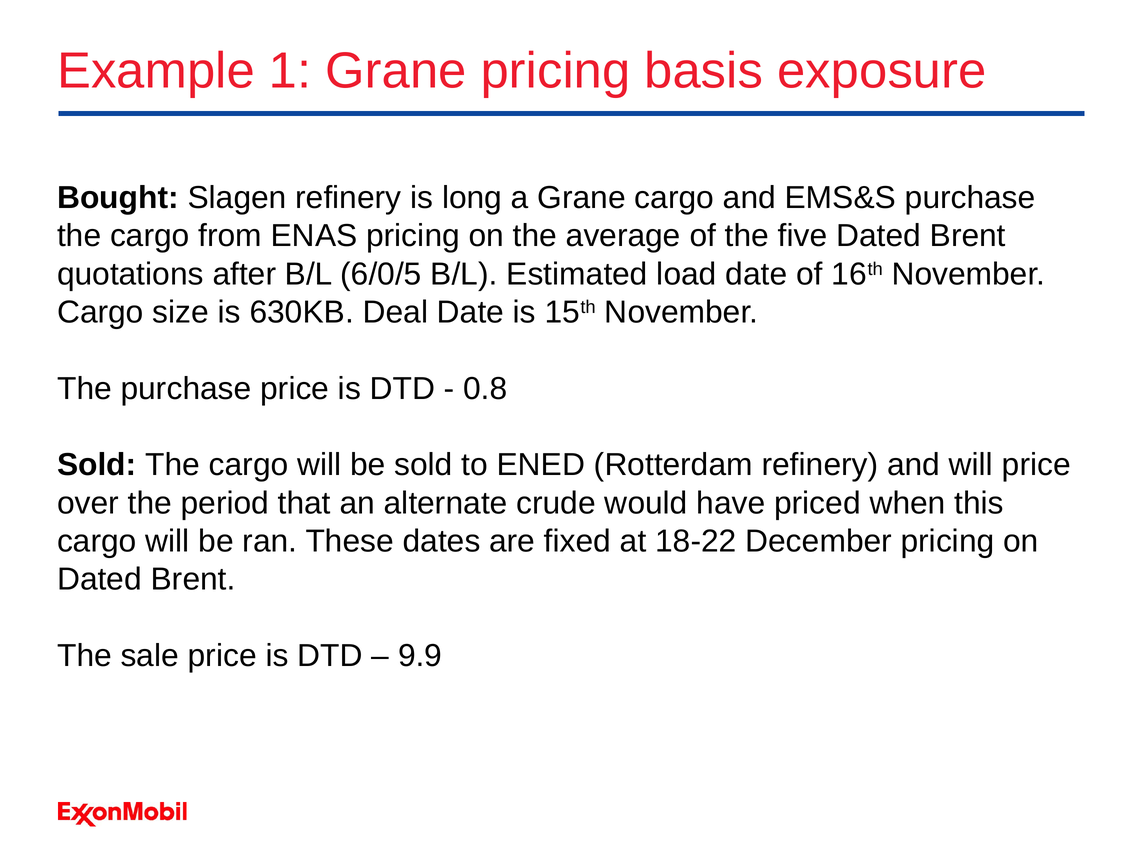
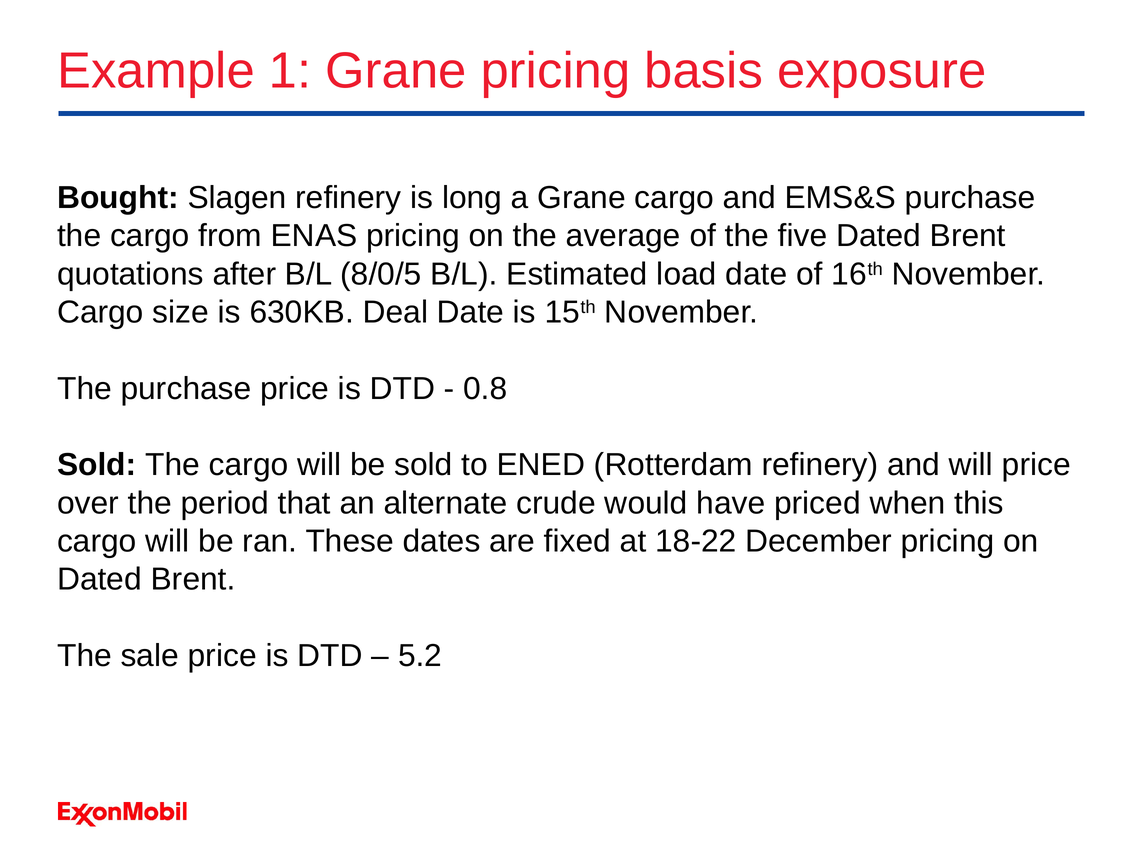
6/0/5: 6/0/5 -> 8/0/5 (381, 274)
9.9: 9.9 -> 5.2 (420, 656)
